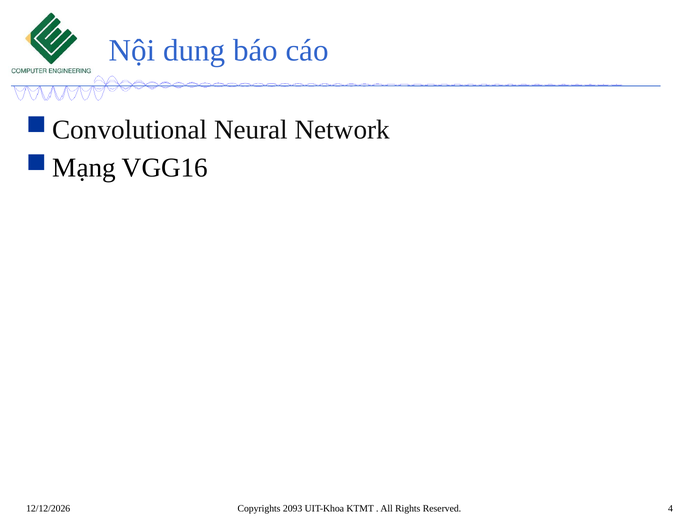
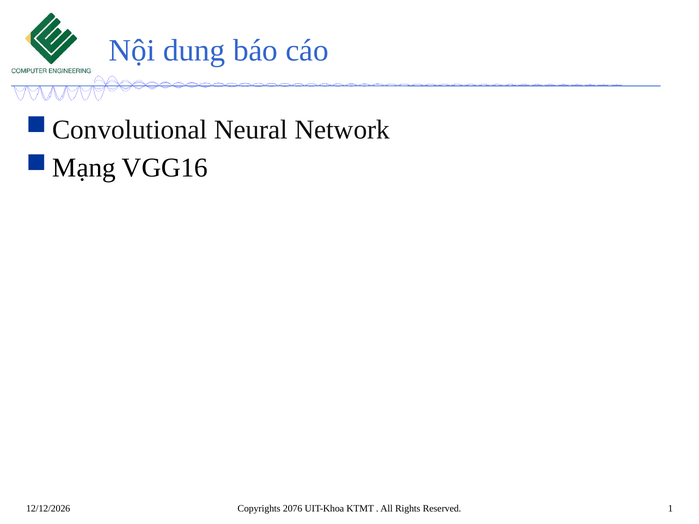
2093: 2093 -> 2076 (293, 509)
4: 4 -> 1 (670, 509)
